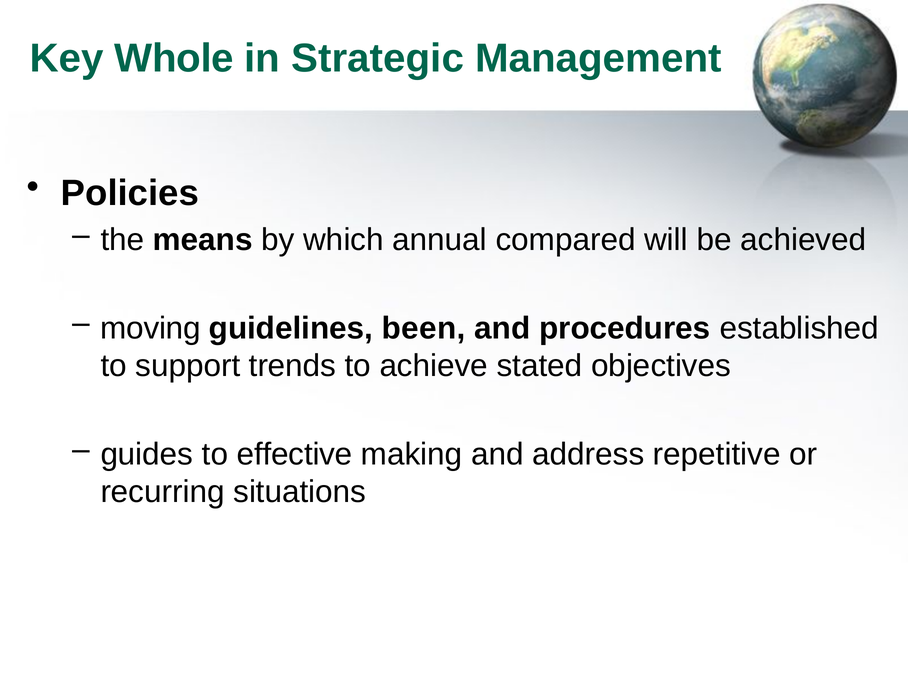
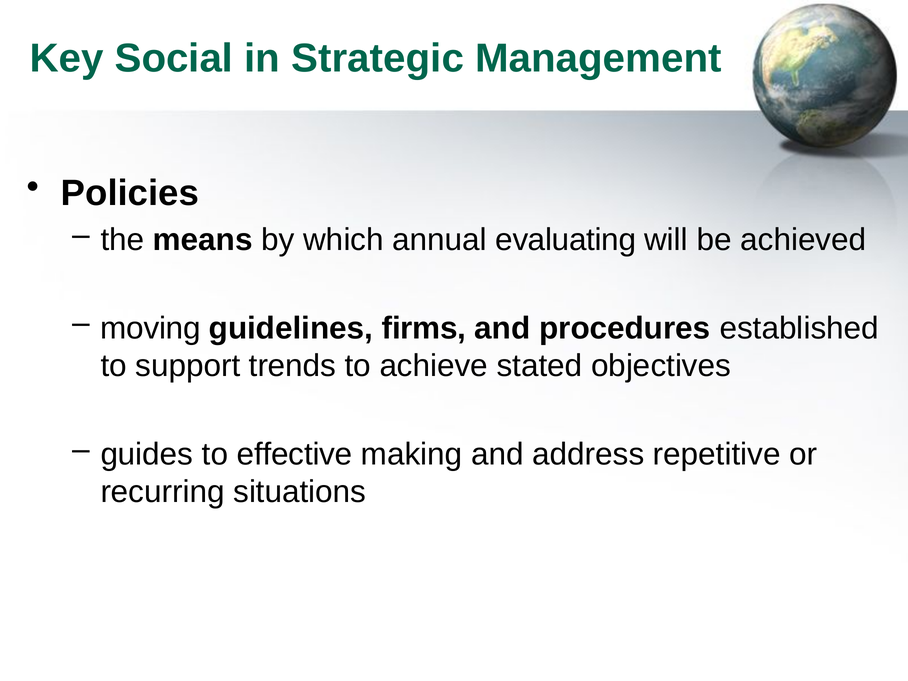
Whole: Whole -> Social (174, 59)
compared: compared -> evaluating (566, 240)
been: been -> firms (424, 328)
